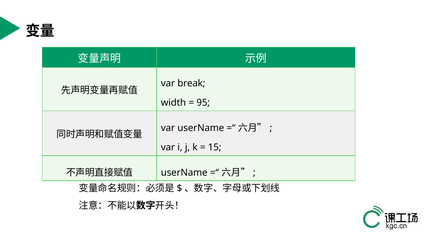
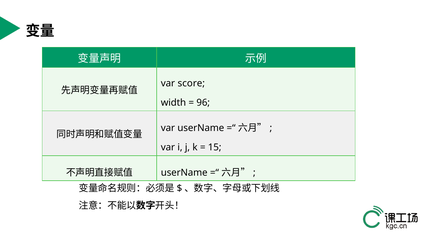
break: break -> score (191, 83)
95: 95 -> 96 (203, 102)
